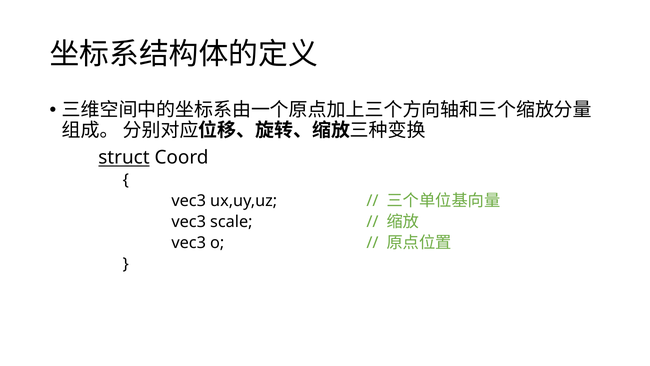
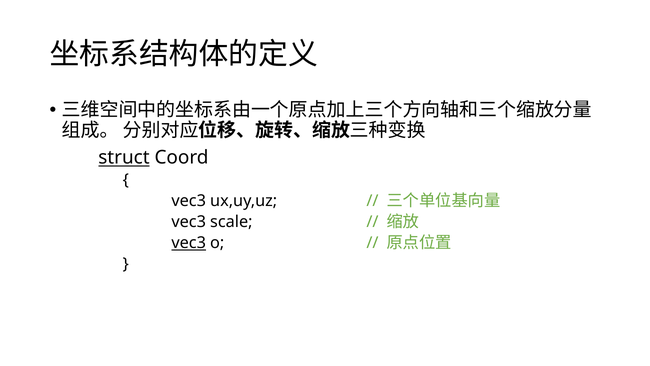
vec3 underline: none -> present (189, 243)
